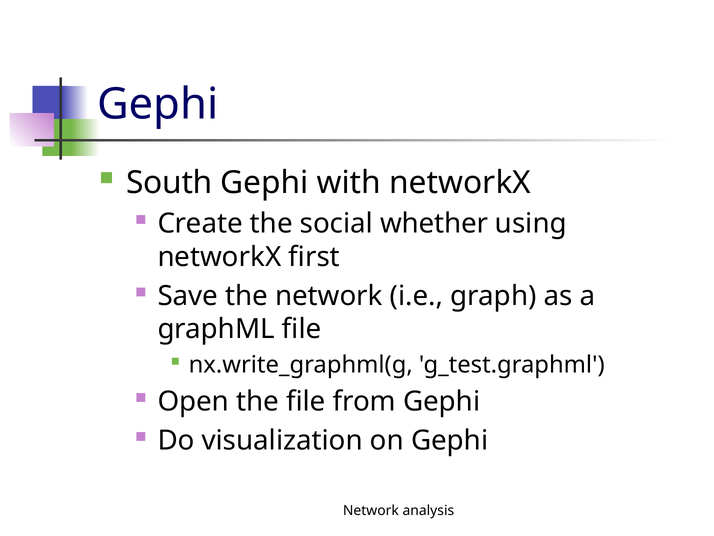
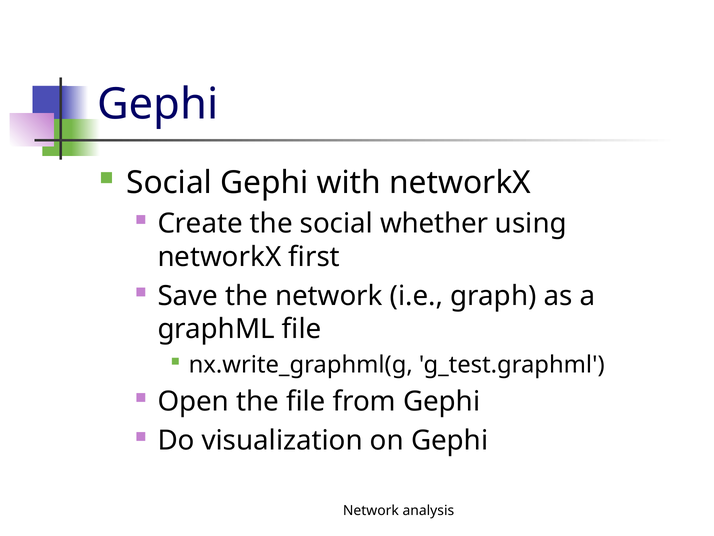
South: South -> Social (169, 182)
